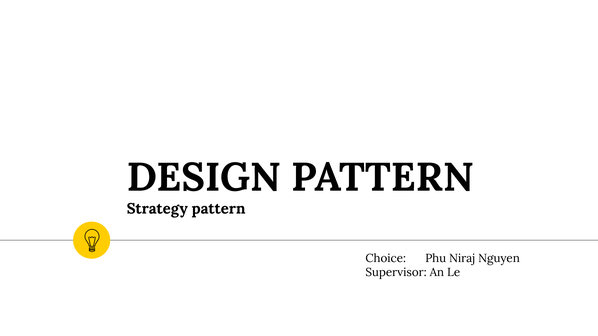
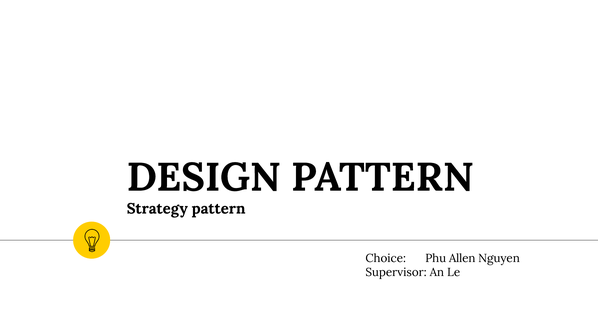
Niraj: Niraj -> Allen (462, 259)
